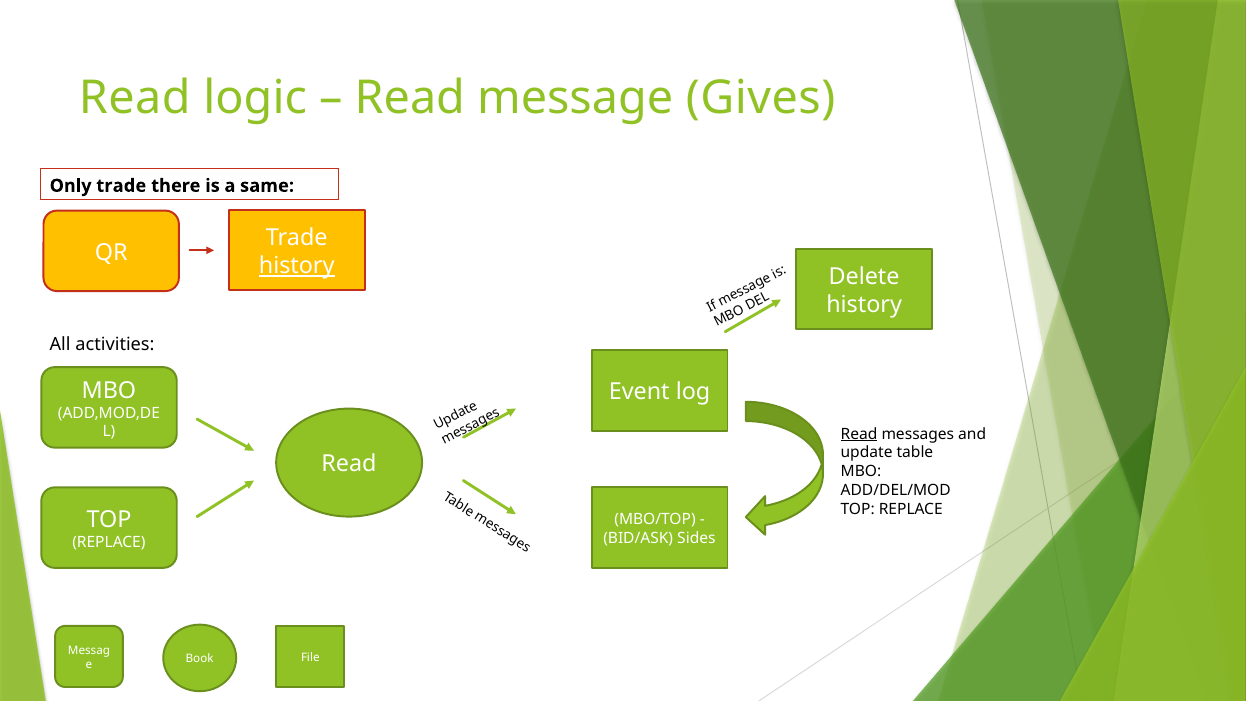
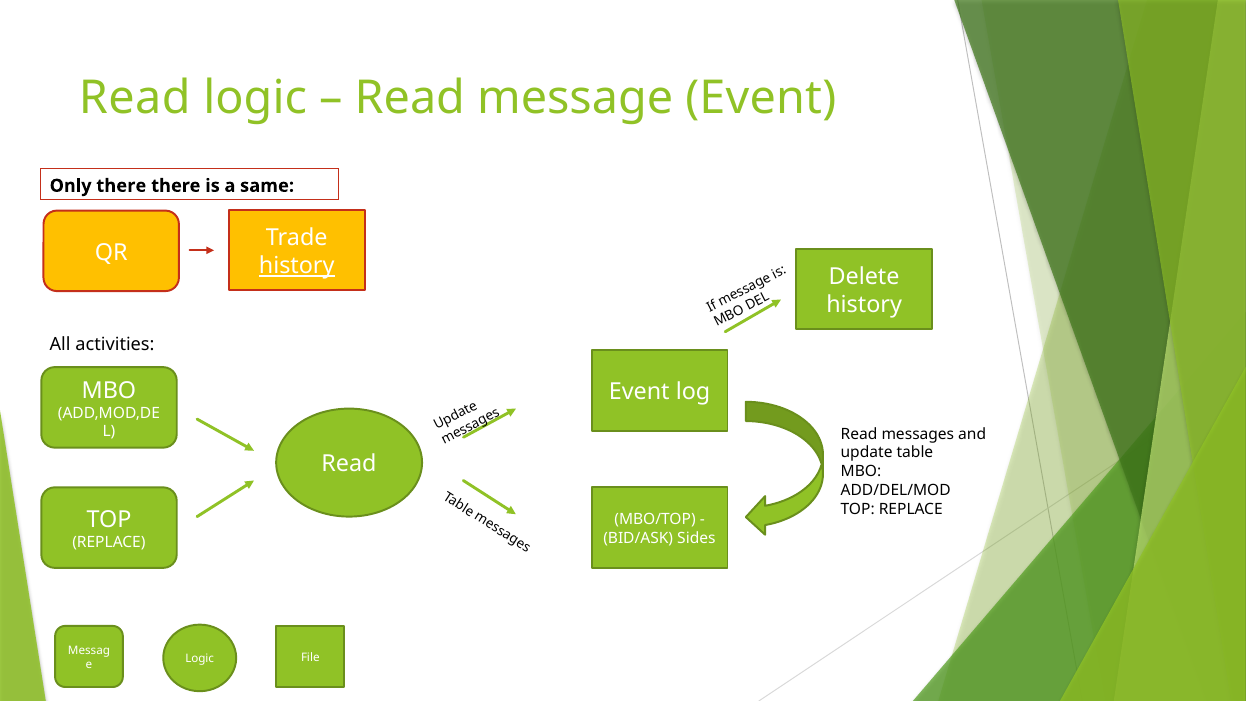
message Gives: Gives -> Event (761, 98)
Only trade: trade -> there (121, 186)
Read underline: present -> none (859, 434)
Book: Book -> Logic (200, 659)
